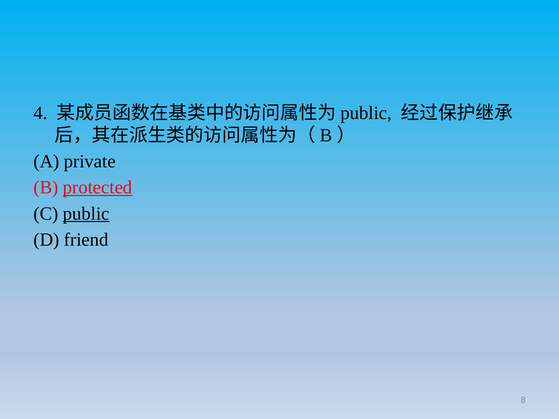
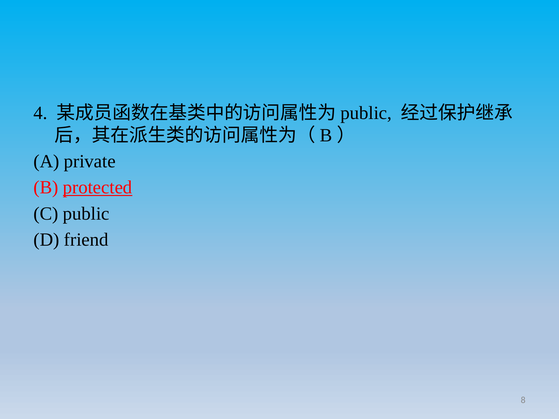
public underline: present -> none (86, 214)
